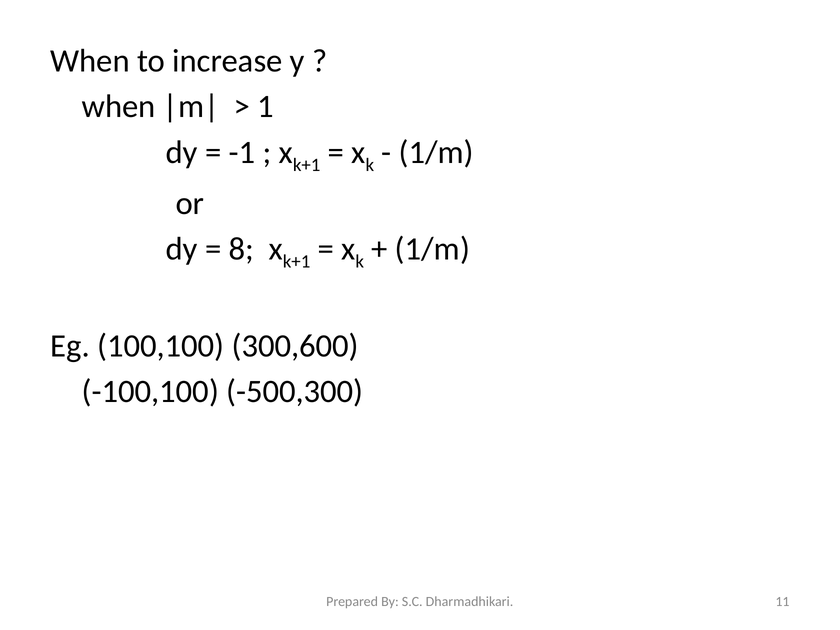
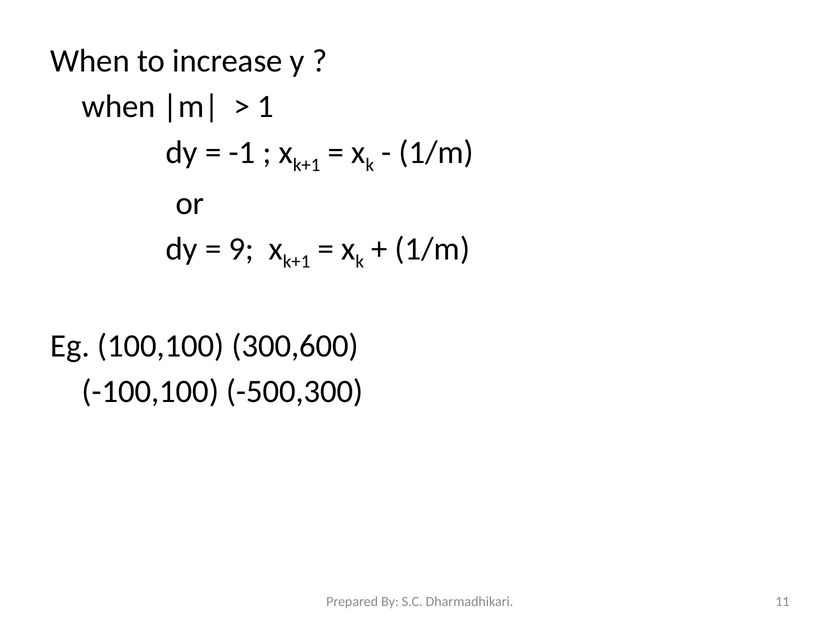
8: 8 -> 9 (241, 249)
